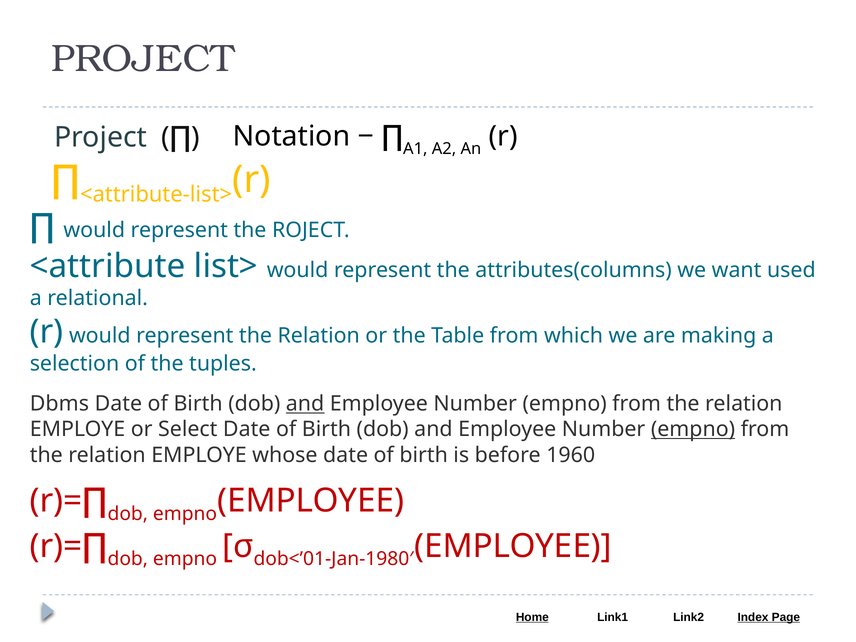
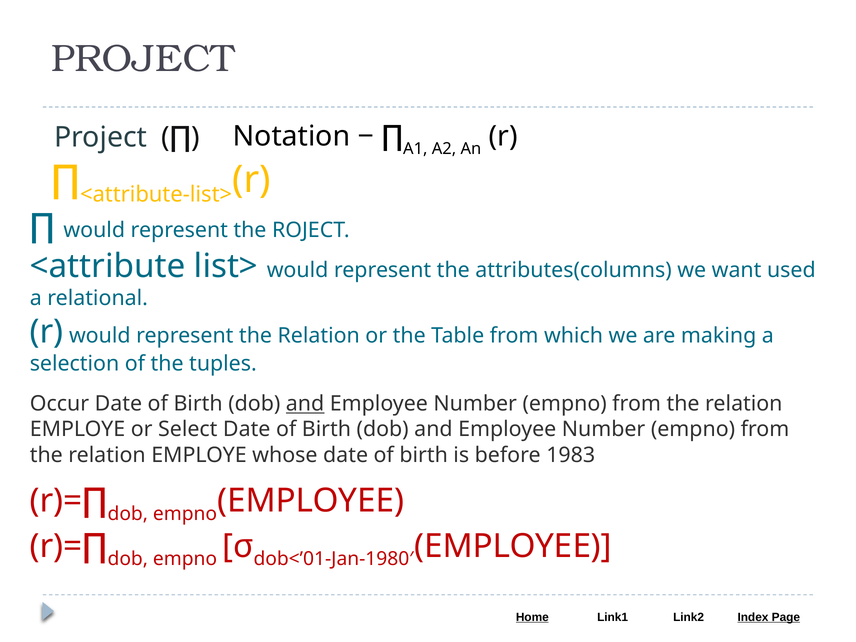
Dbms: Dbms -> Occur (59, 404)
empno underline: present -> none (693, 429)
1960: 1960 -> 1983 (571, 455)
